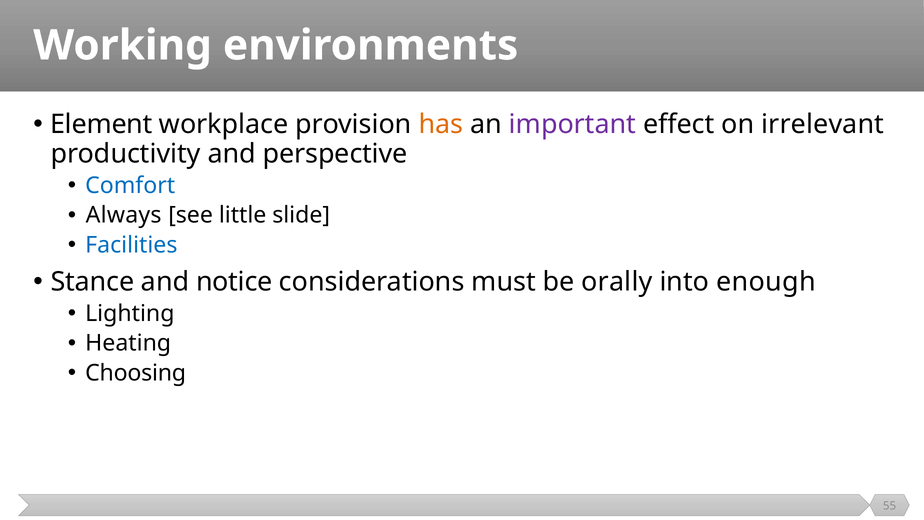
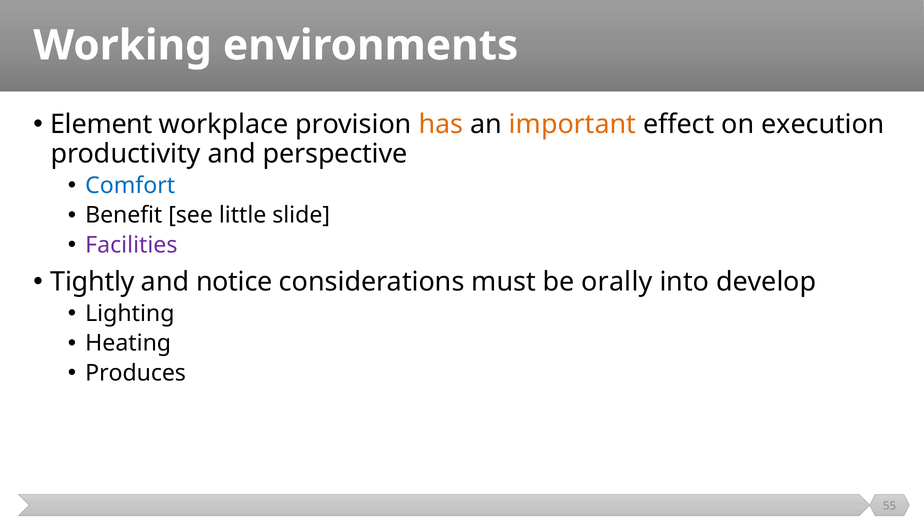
important colour: purple -> orange (573, 124)
irrelevant: irrelevant -> execution (823, 124)
Always: Always -> Benefit (124, 215)
Facilities colour: blue -> purple (131, 245)
Stance: Stance -> Tightly (92, 282)
enough: enough -> develop (766, 282)
Choosing: Choosing -> Produces (136, 373)
